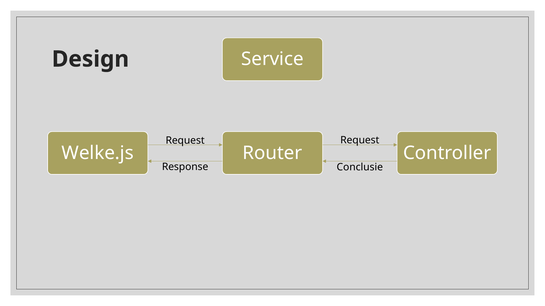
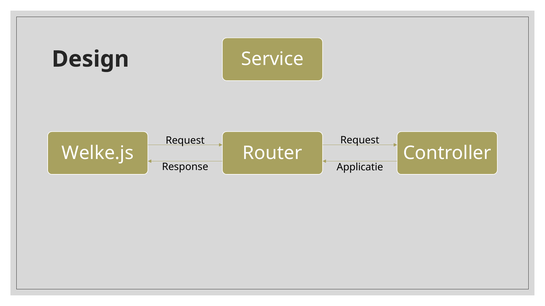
Conclusie: Conclusie -> Applicatie (360, 167)
